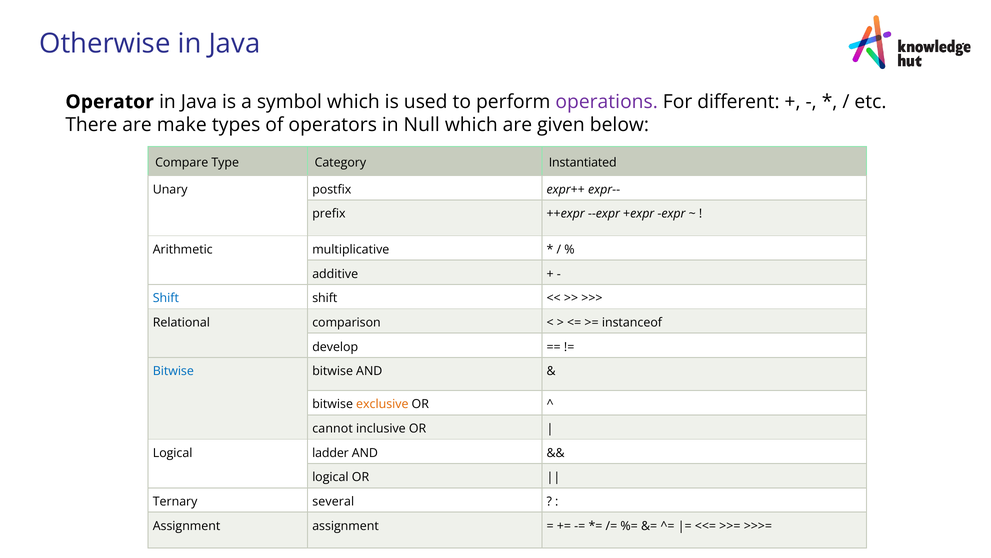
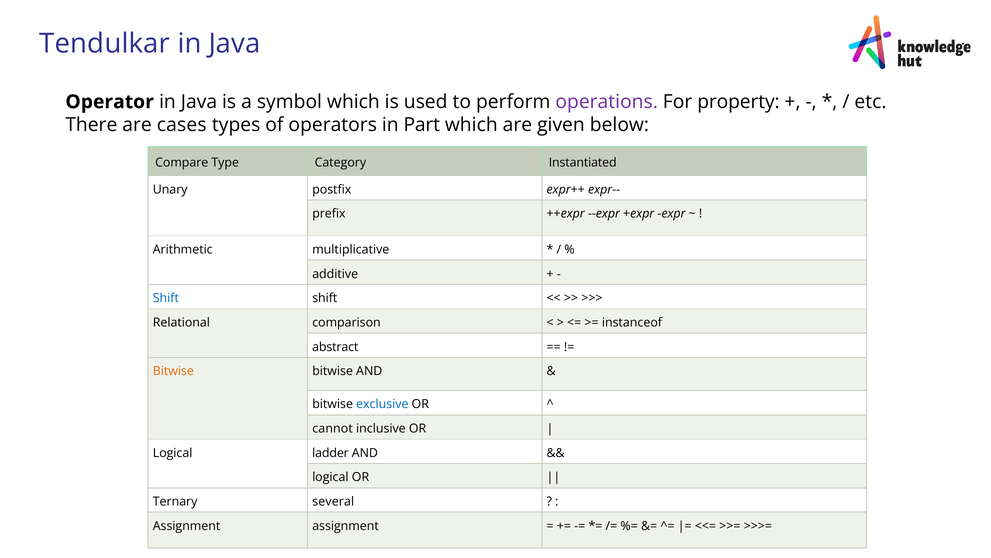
Otherwise: Otherwise -> Tendulkar (105, 44)
different: different -> property (738, 102)
make: make -> cases (182, 125)
Null: Null -> Part (422, 125)
develop: develop -> abstract (335, 347)
Bitwise colour: blue -> orange (173, 371)
exclusive colour: orange -> blue (382, 404)
